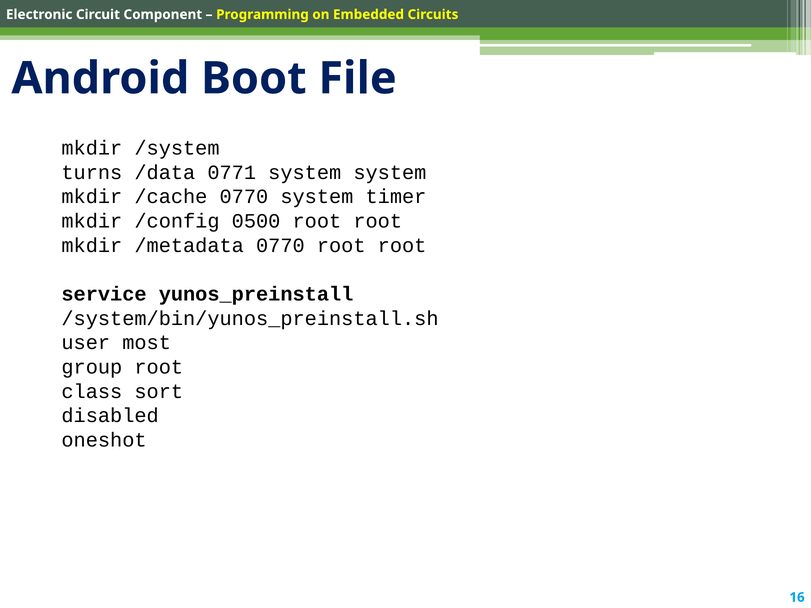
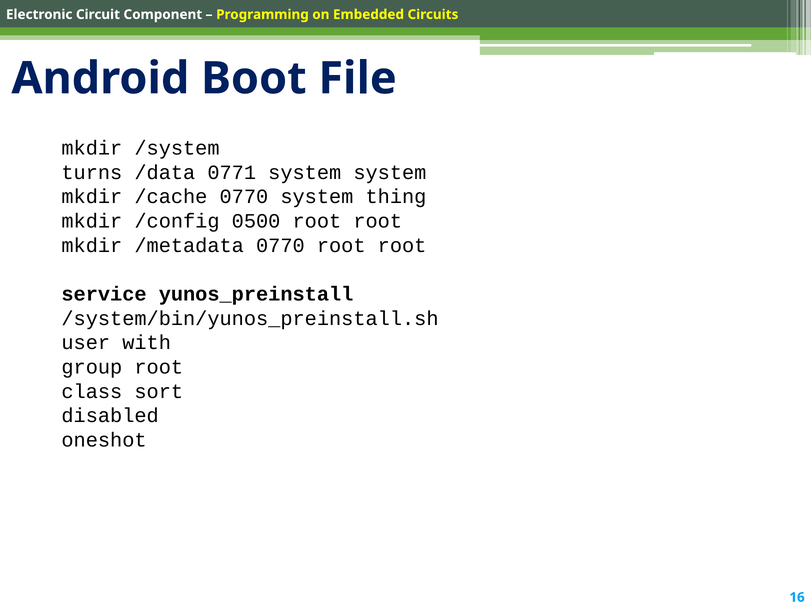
timer: timer -> thing (396, 197)
most: most -> with (147, 343)
